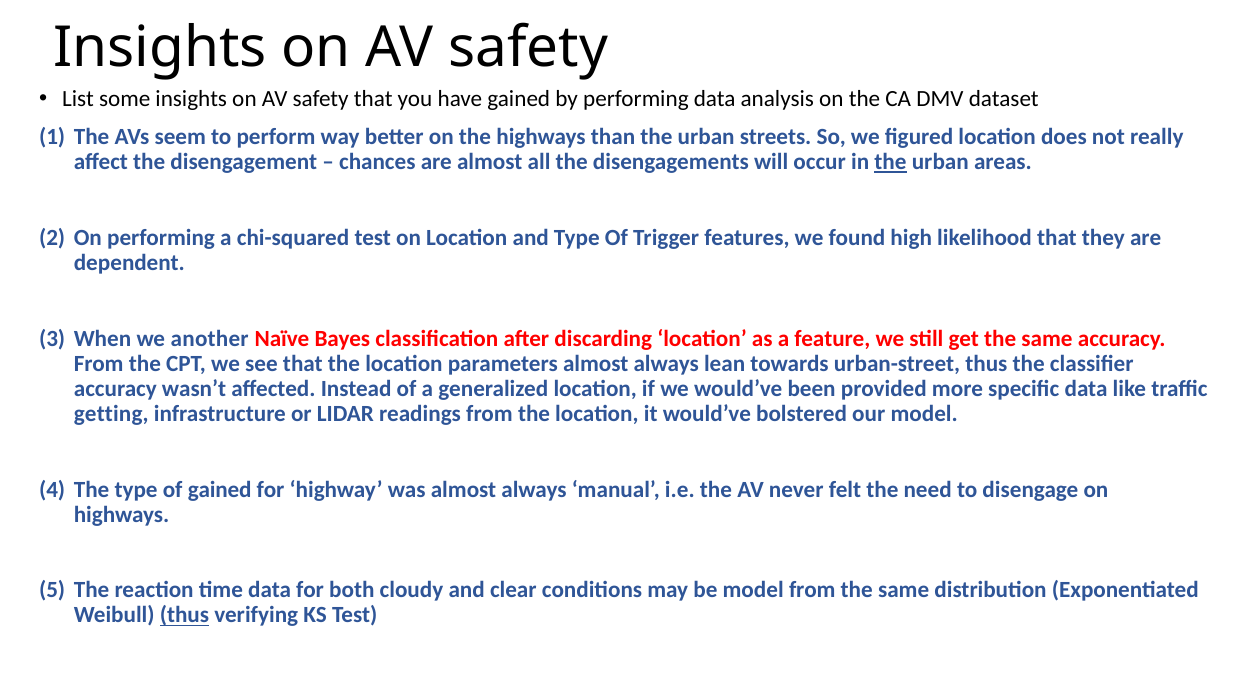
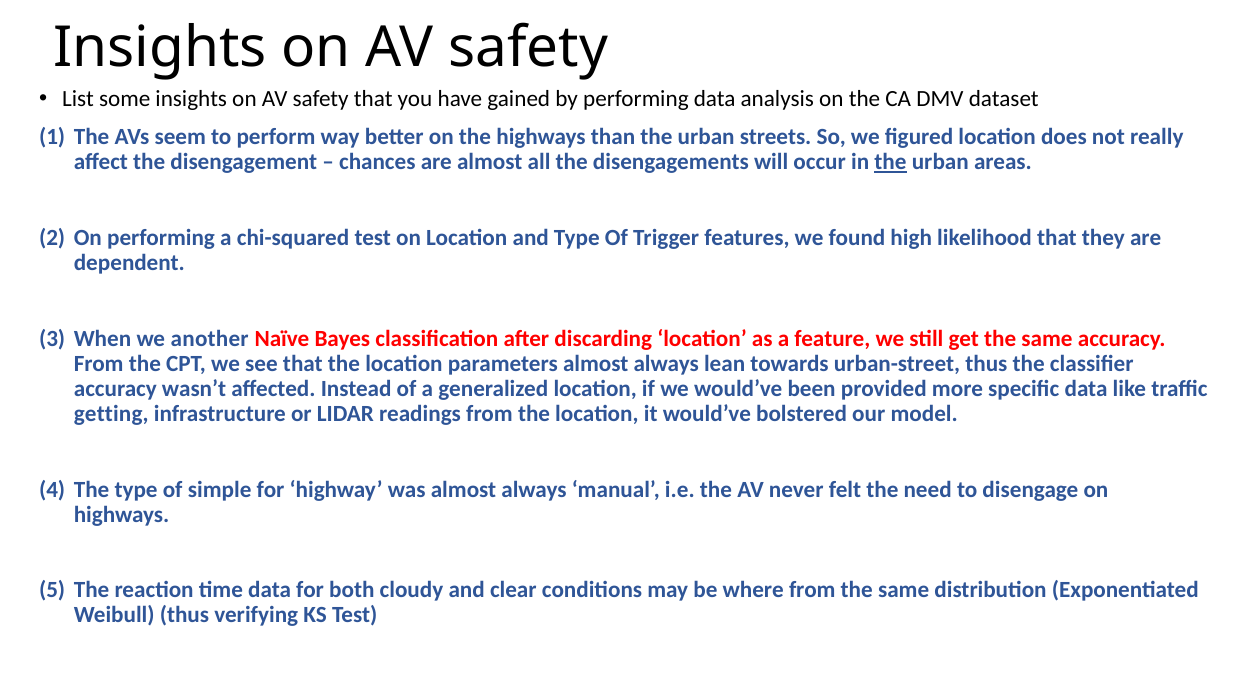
of gained: gained -> simple (220, 490)
be model: model -> where (753, 590)
thus underline: present -> none (184, 615)
